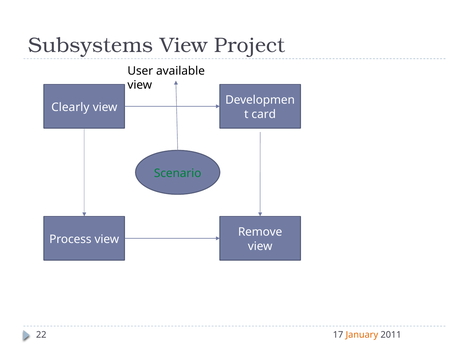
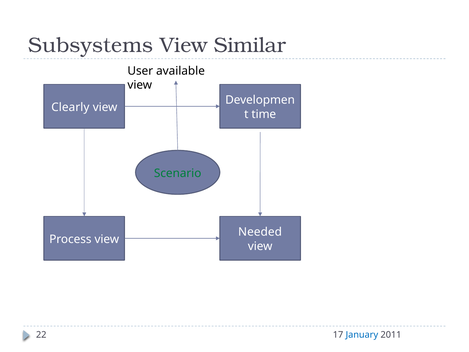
Project: Project -> Similar (250, 45)
card: card -> time (264, 114)
Remove: Remove -> Needed (260, 232)
January colour: orange -> blue (362, 334)
